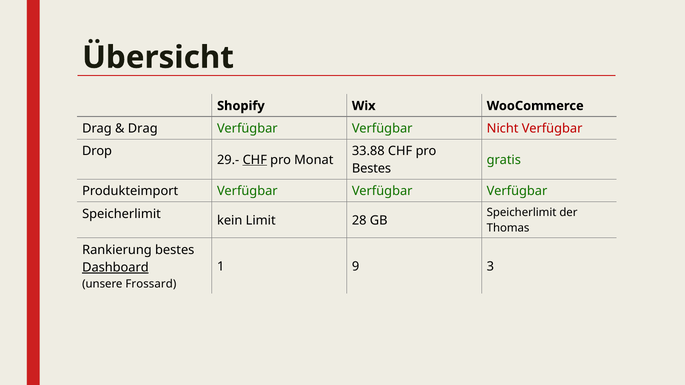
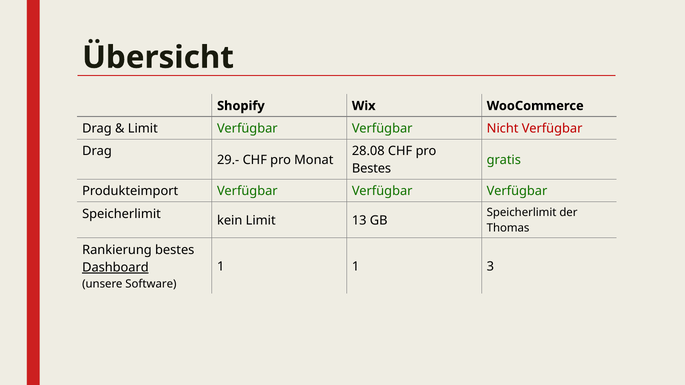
Drag: Drag -> Limit (143, 129)
Drop: Drop -> Drag (97, 151)
33.88: 33.88 -> 28.08 (368, 151)
CHF underline: present -> none (255, 160)
28: 28 -> 13 (359, 221)
1 9: 9 -> 1 (356, 267)
Frossard: Frossard -> Software (151, 284)
